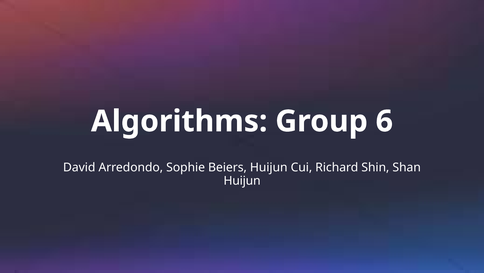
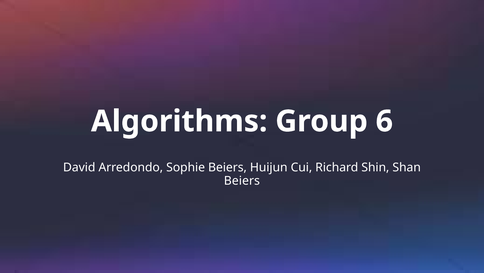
Huijun: Huijun -> Beiers (242, 180)
